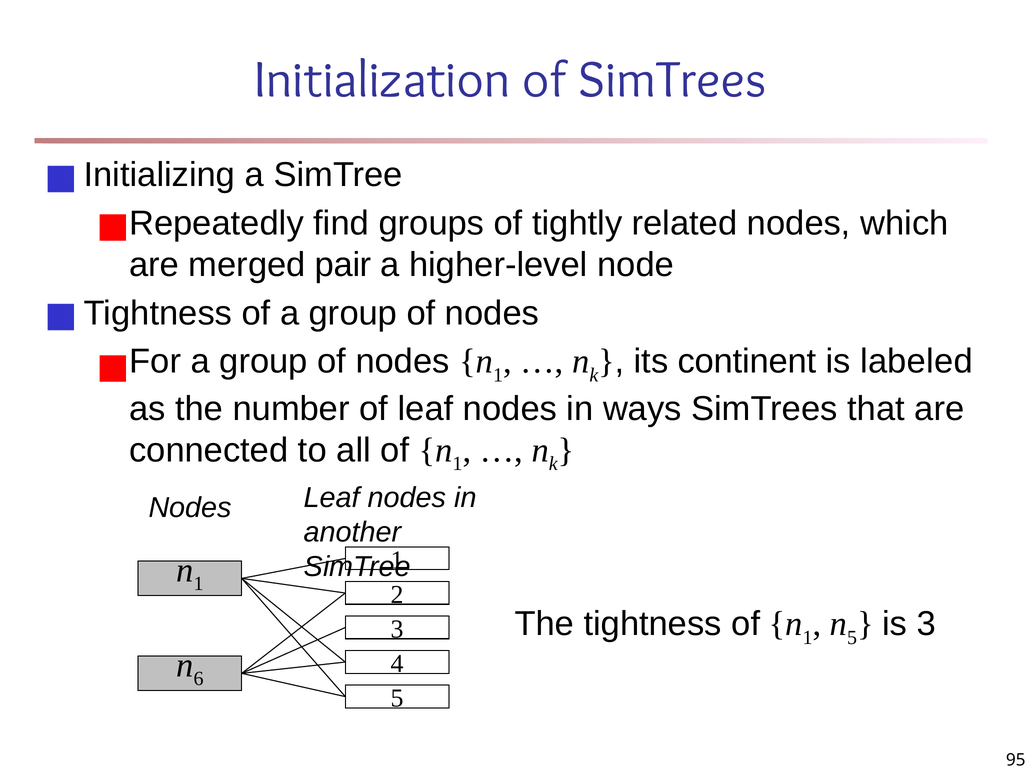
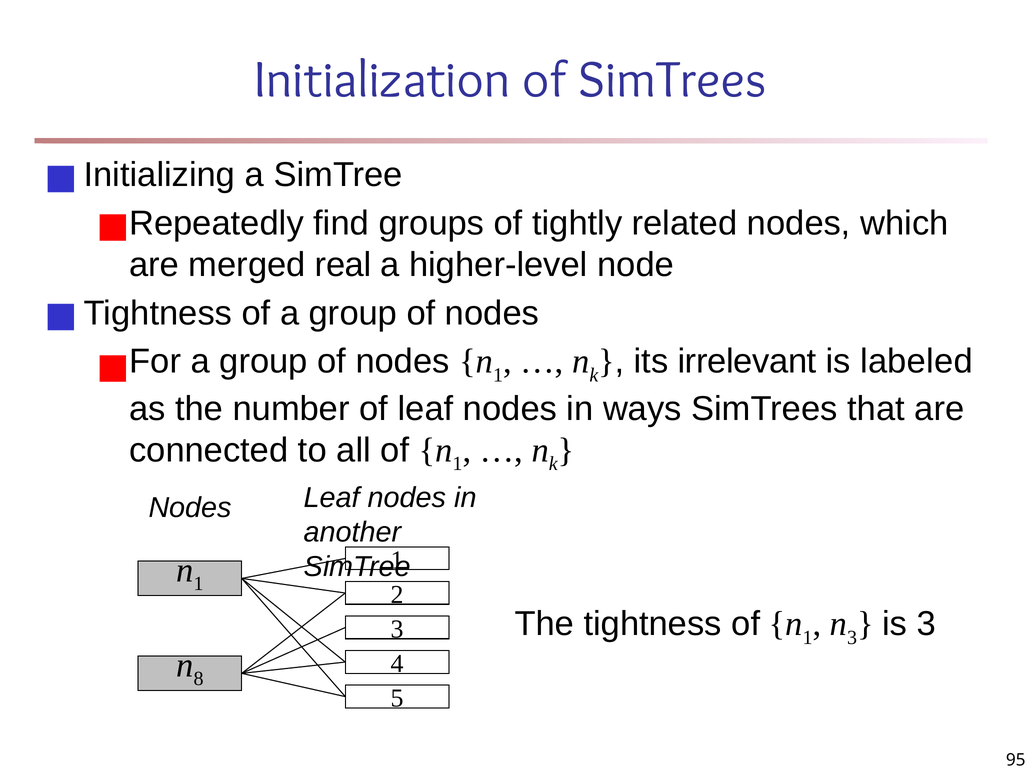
pair: pair -> real (343, 265)
continent: continent -> irrelevant (747, 362)
5: 5 -> 3 (852, 637)
6: 6 -> 8 (199, 679)
